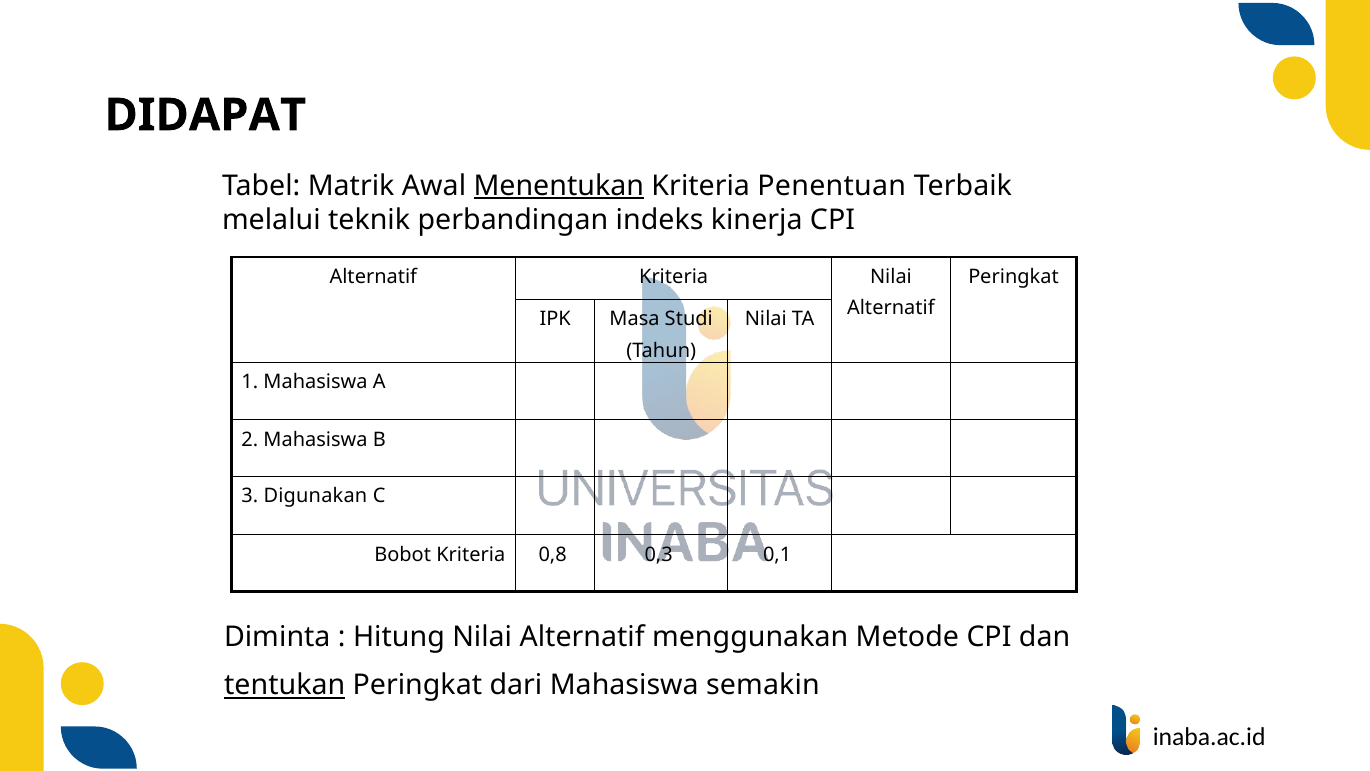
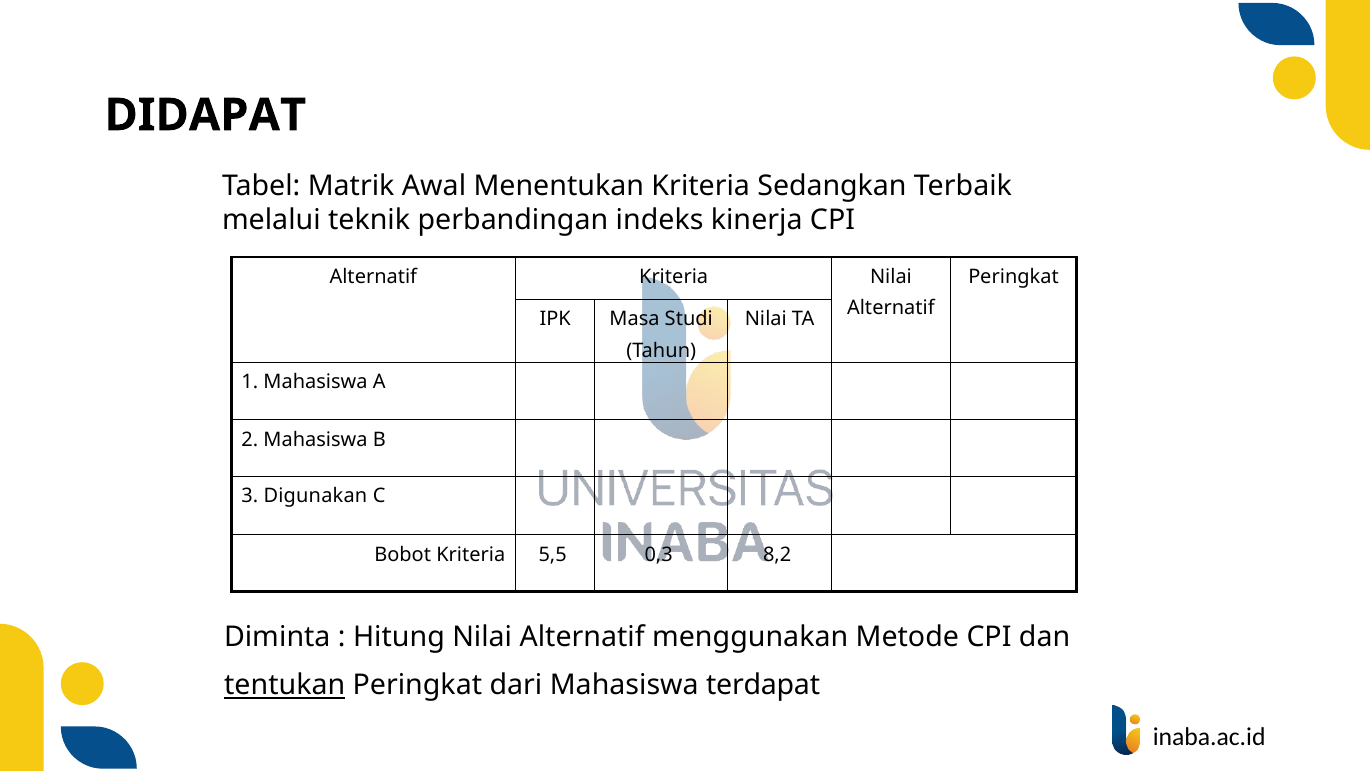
Menentukan underline: present -> none (559, 186)
Penentuan: Penentuan -> Sedangkan (832, 186)
0,8: 0,8 -> 5,5 (553, 554)
0,1: 0,1 -> 8,2 (777, 554)
semakin: semakin -> terdapat (763, 685)
